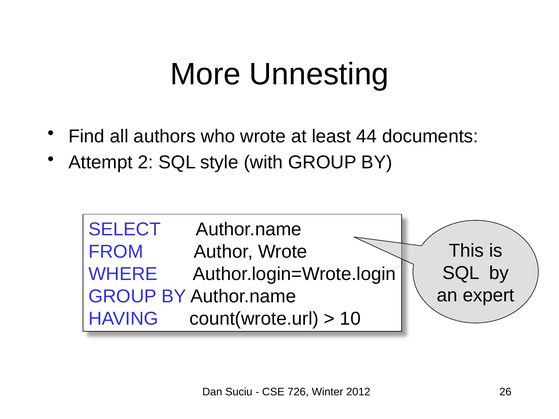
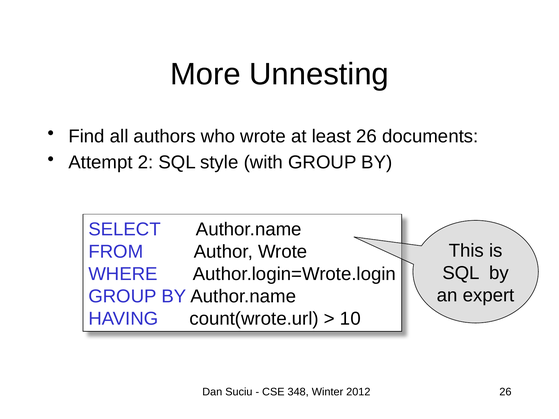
least 44: 44 -> 26 (367, 136)
726: 726 -> 348 (298, 392)
